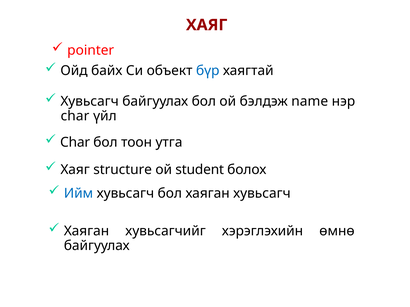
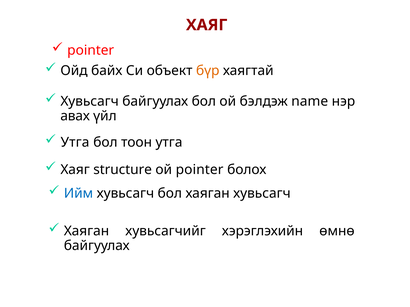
бүр colour: blue -> orange (208, 71)
char: char -> авах (75, 116)
Char: Char -> Утга (75, 143)
ой student: student -> pointer (200, 170)
